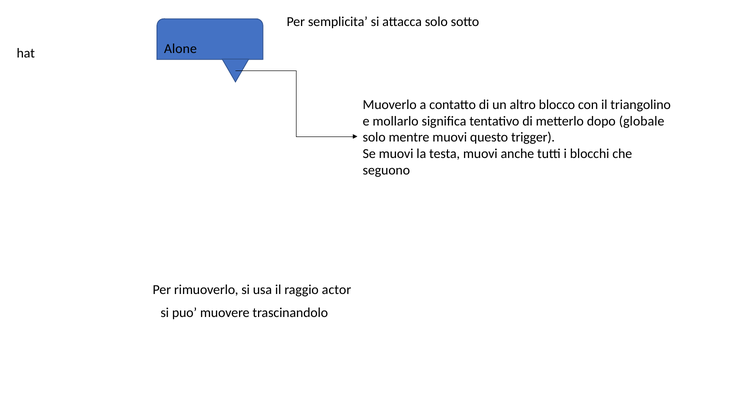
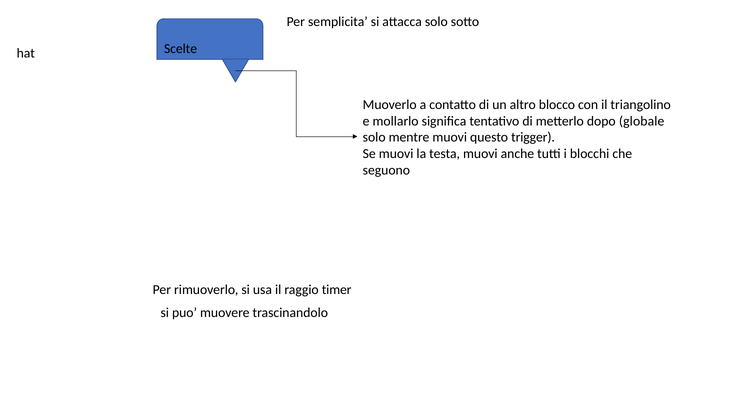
Alone: Alone -> Scelte (181, 49)
actor: actor -> timer (337, 290)
